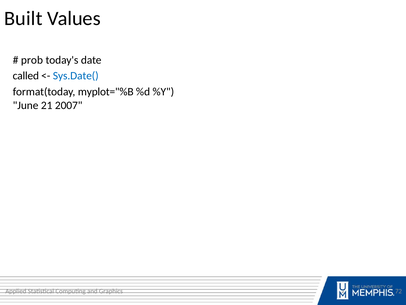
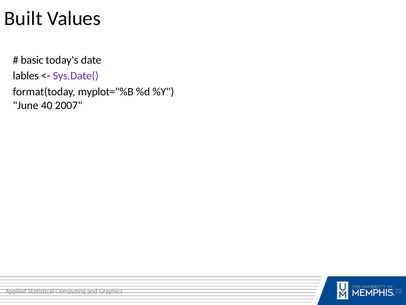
prob: prob -> basic (32, 60)
called: called -> lables (26, 76)
Sys.Date( colour: blue -> purple (76, 76)
21: 21 -> 40 (47, 105)
